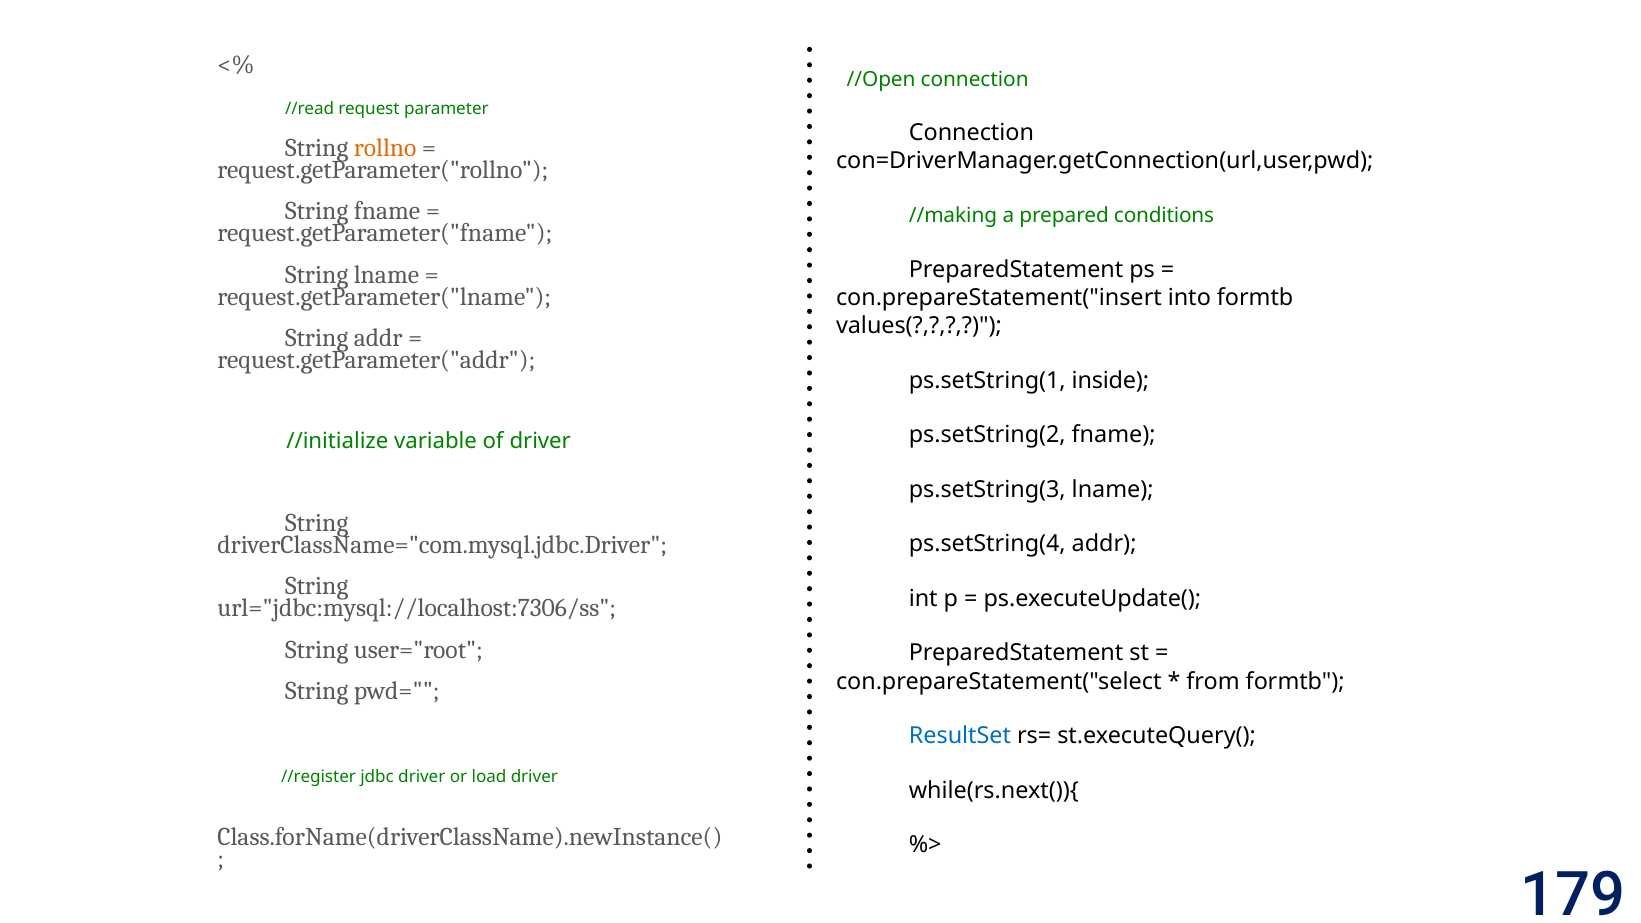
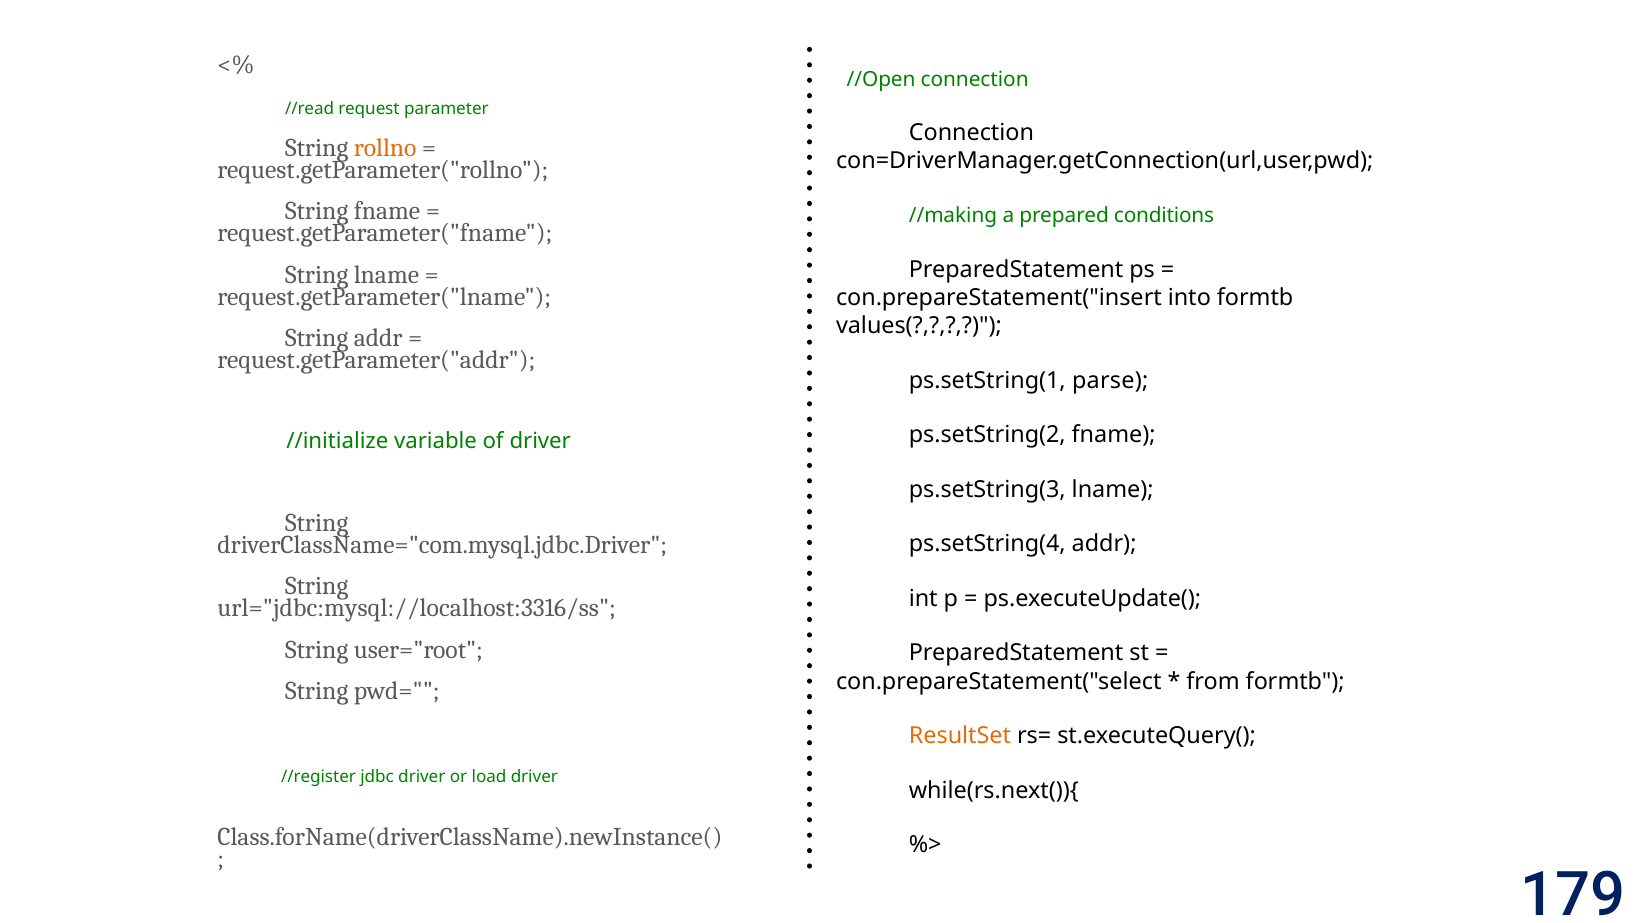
inside: inside -> parse (1110, 380)
url="jdbc:mysql://localhost:7306/ss: url="jdbc:mysql://localhost:7306/ss -> url="jdbc:mysql://localhost:3316/ss (417, 608)
ResultSet colour: blue -> orange (960, 736)
